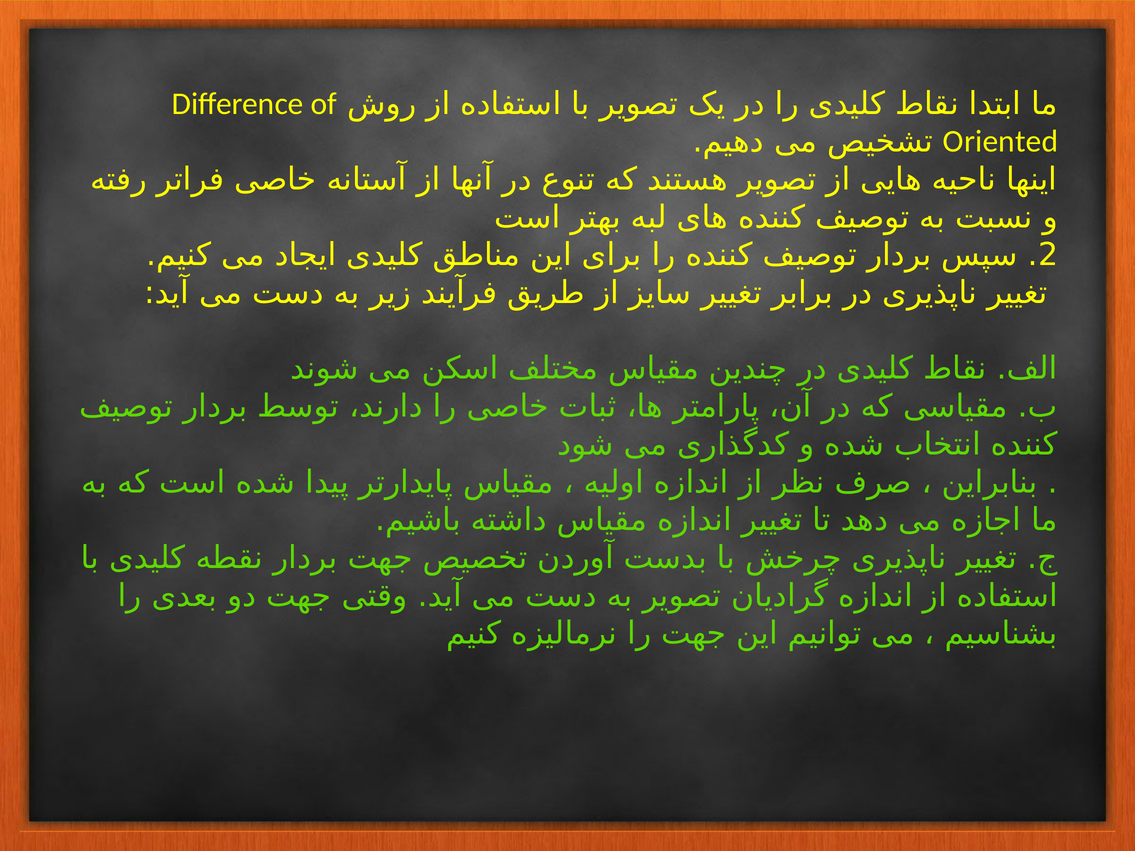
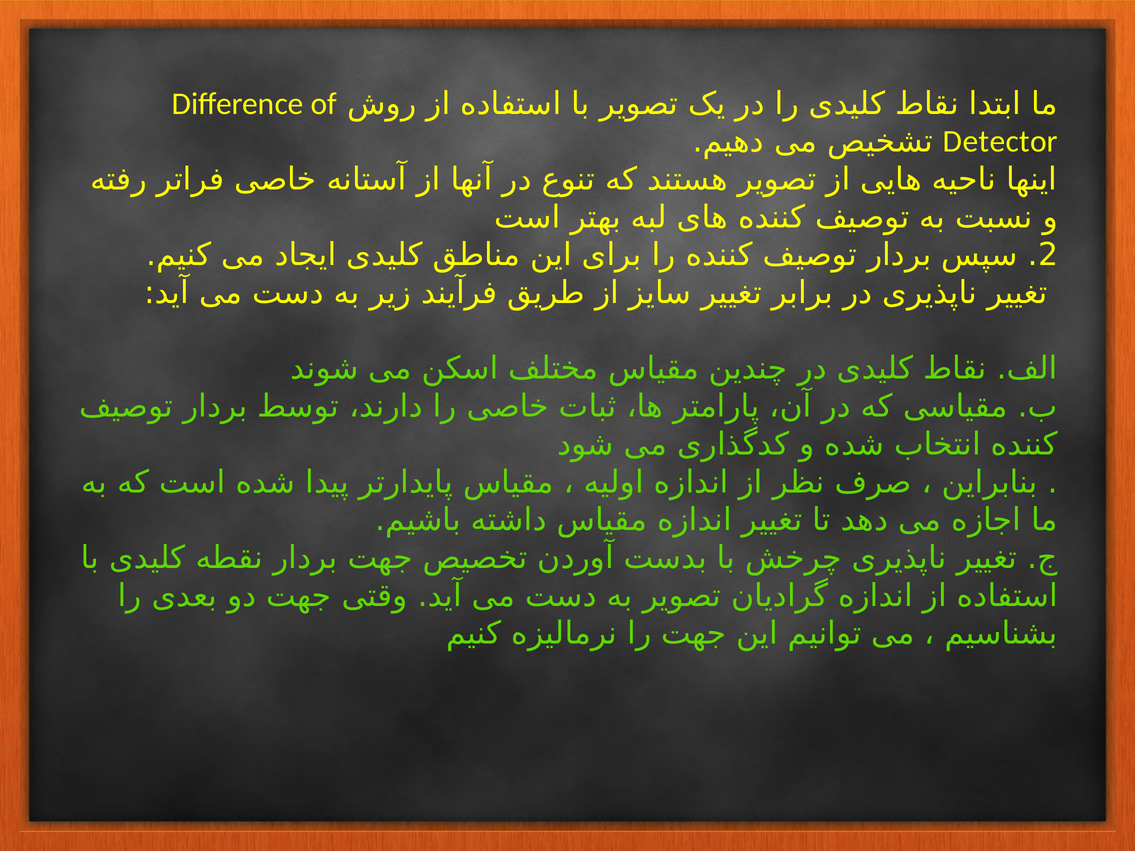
Oriented: Oriented -> Detector (1000, 142)
